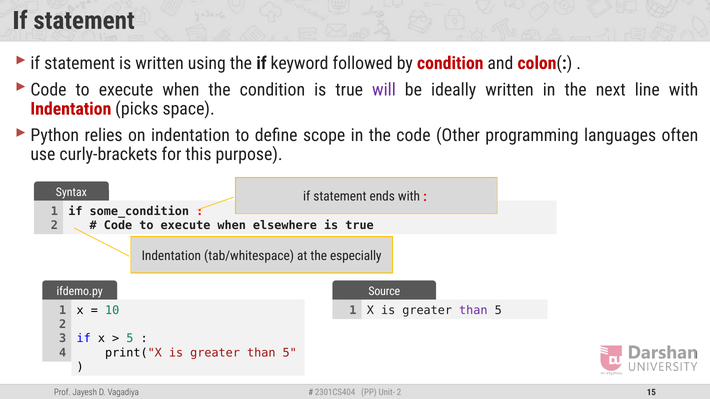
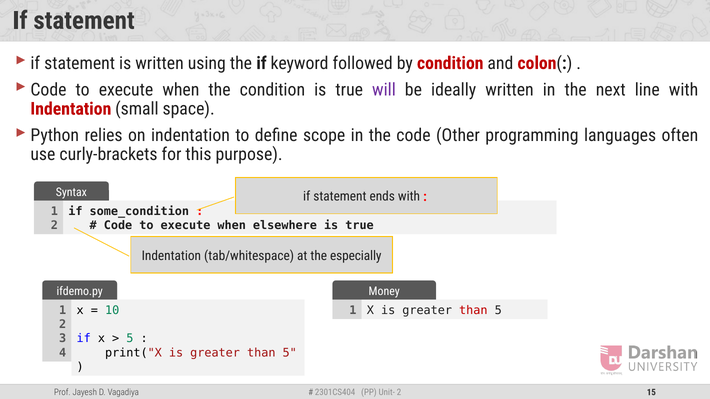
picks: picks -> small (137, 109)
Source: Source -> Money (384, 292)
than colour: purple -> red (473, 310)
